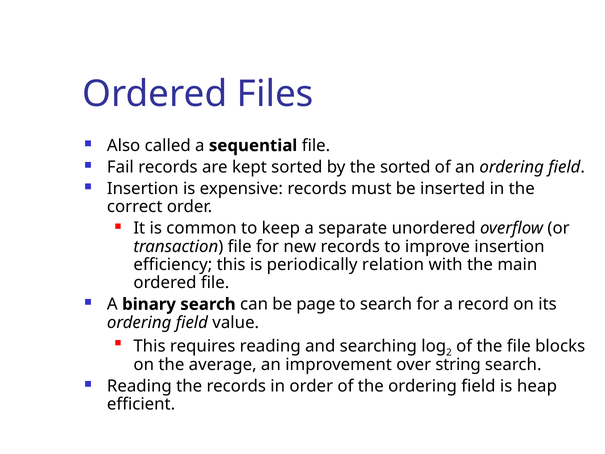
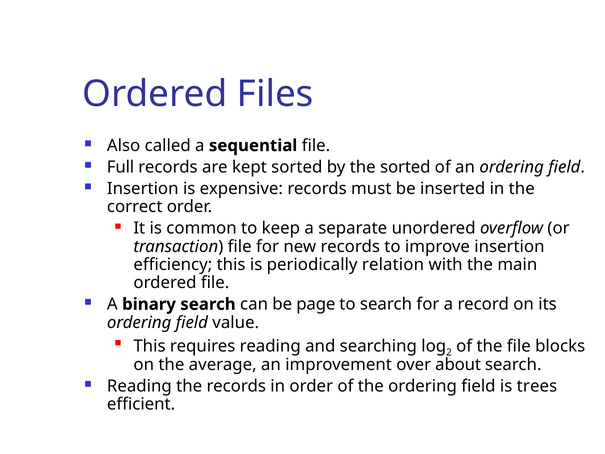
Fail: Fail -> Full (120, 167)
string: string -> about (458, 364)
heap: heap -> trees (537, 386)
